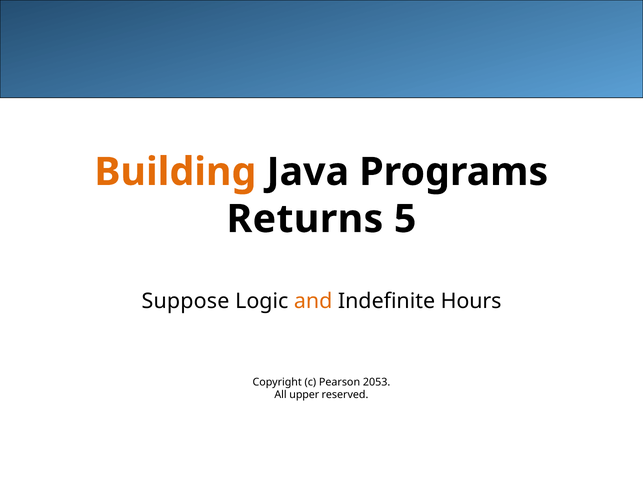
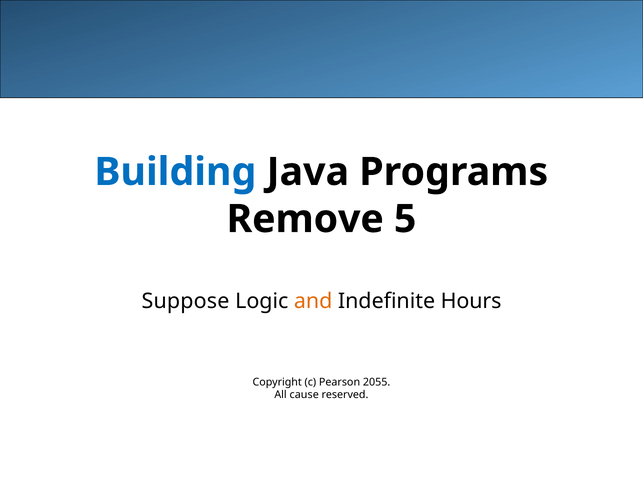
Building colour: orange -> blue (175, 172)
Returns: Returns -> Remove (305, 219)
2053: 2053 -> 2055 (377, 382)
upper: upper -> cause (304, 395)
